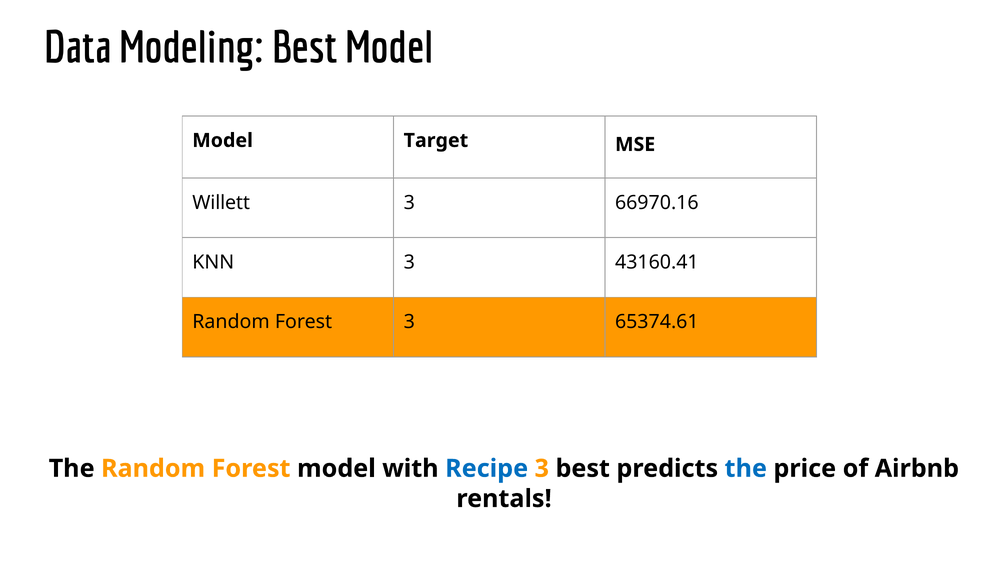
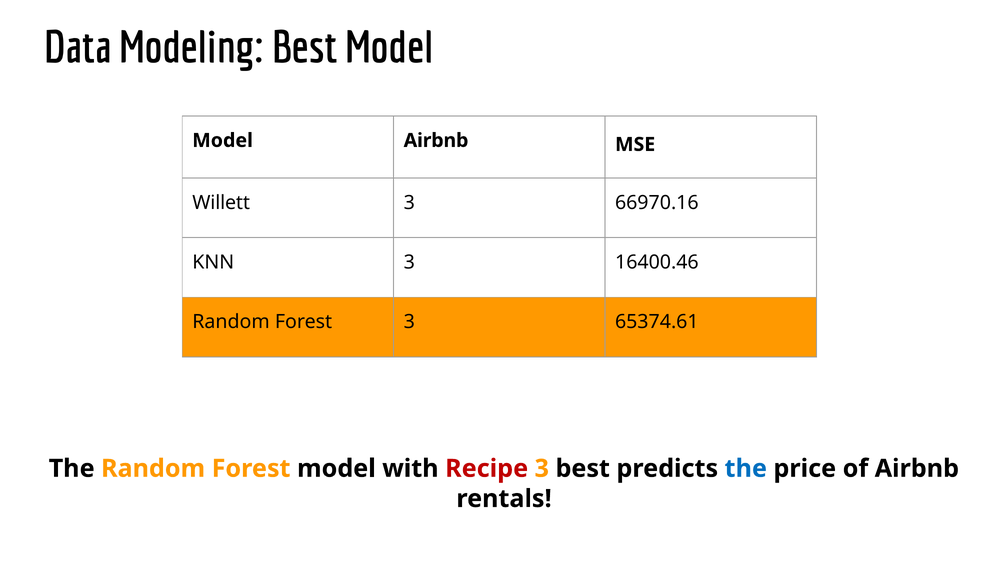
Model Target: Target -> Airbnb (436, 141)
43160.41: 43160.41 -> 16400.46 (657, 262)
Recipe colour: blue -> red (487, 469)
